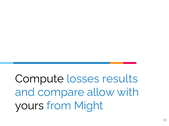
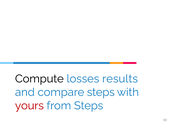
compare allow: allow -> steps (101, 93)
yours colour: black -> red (29, 106)
from Might: Might -> Steps (89, 106)
